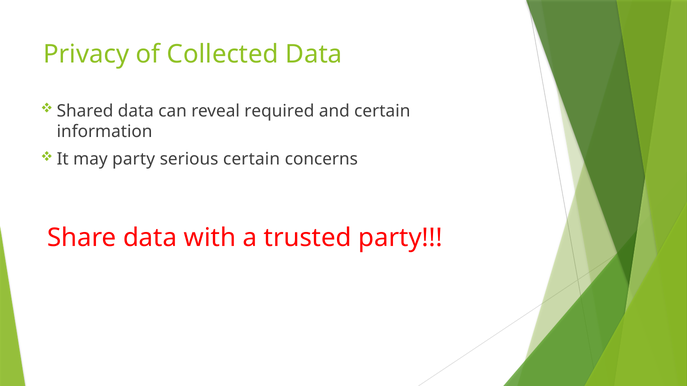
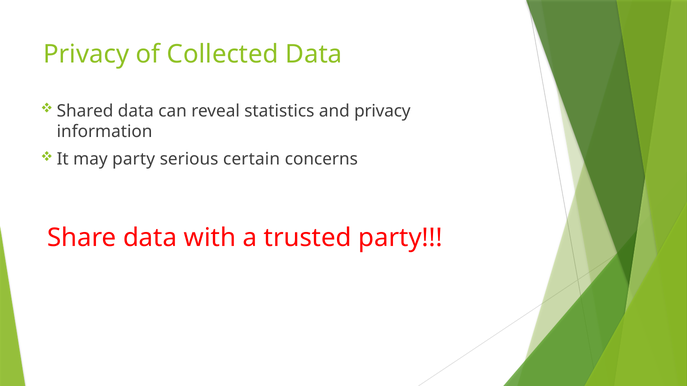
required: required -> statistics (279, 111)
and certain: certain -> privacy (382, 111)
